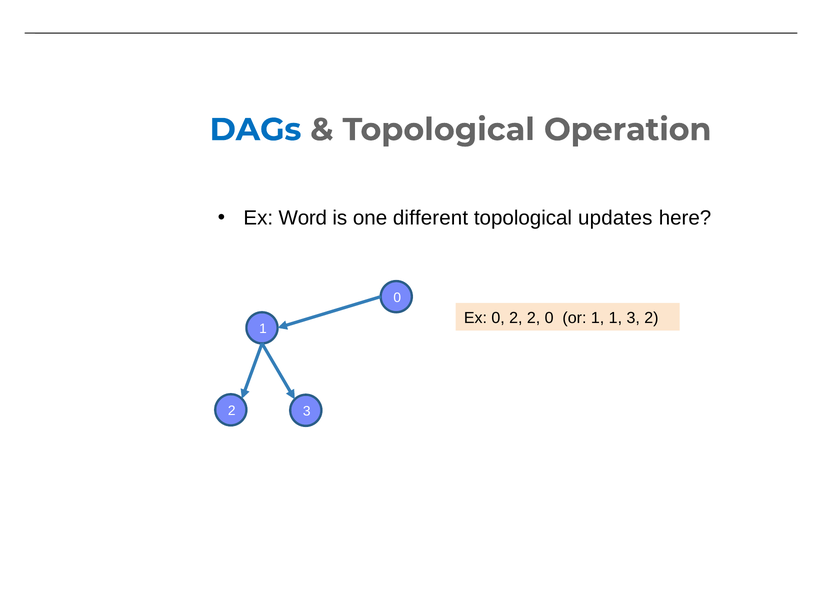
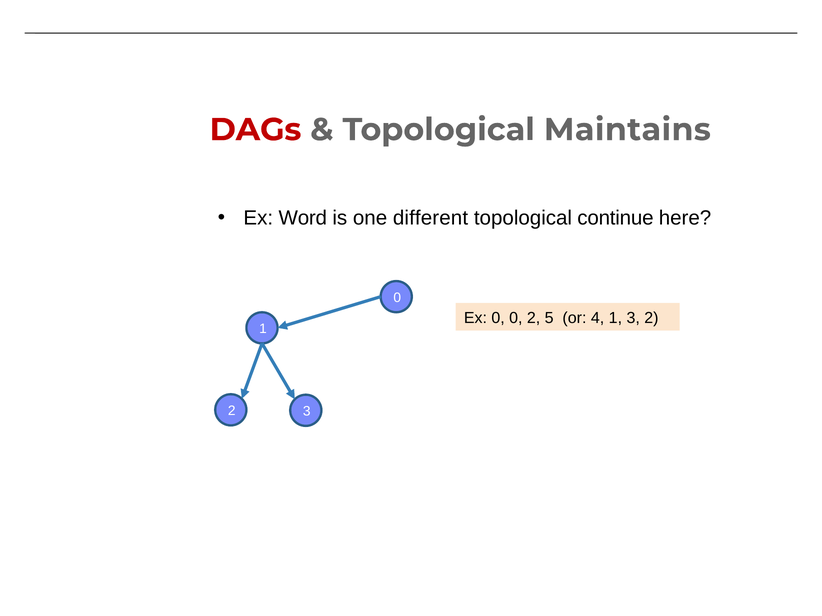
DAGs colour: blue -> red (255, 130)
Operation: Operation -> Maintains (627, 130)
updates: updates -> continue (615, 218)
0 2: 2 -> 0 (516, 318)
0: 0 -> 5 (549, 318)
or 1: 1 -> 4 (598, 318)
